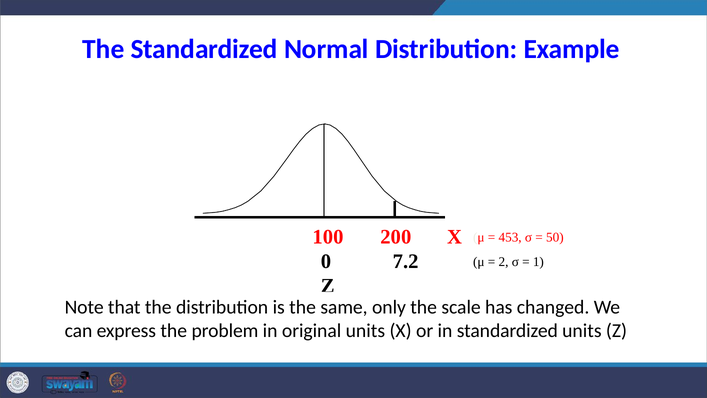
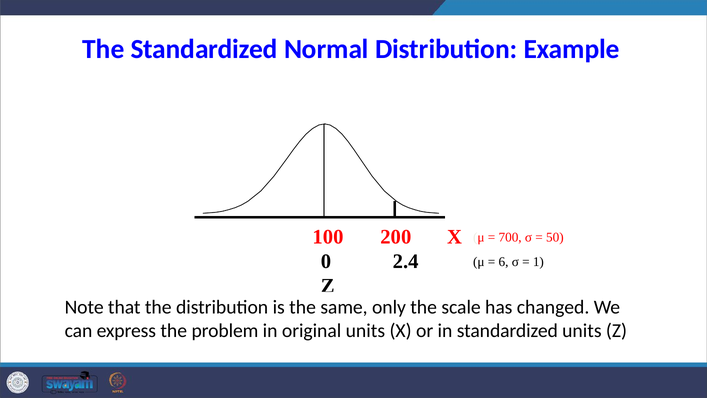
453: 453 -> 700 (510, 237)
7.2: 7.2 -> 2.4 (406, 261)
2: 2 -> 6 (504, 262)
